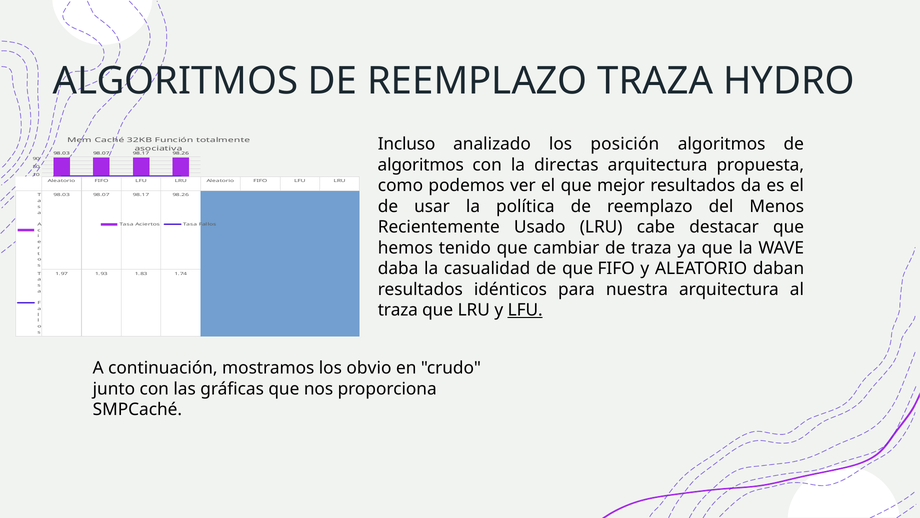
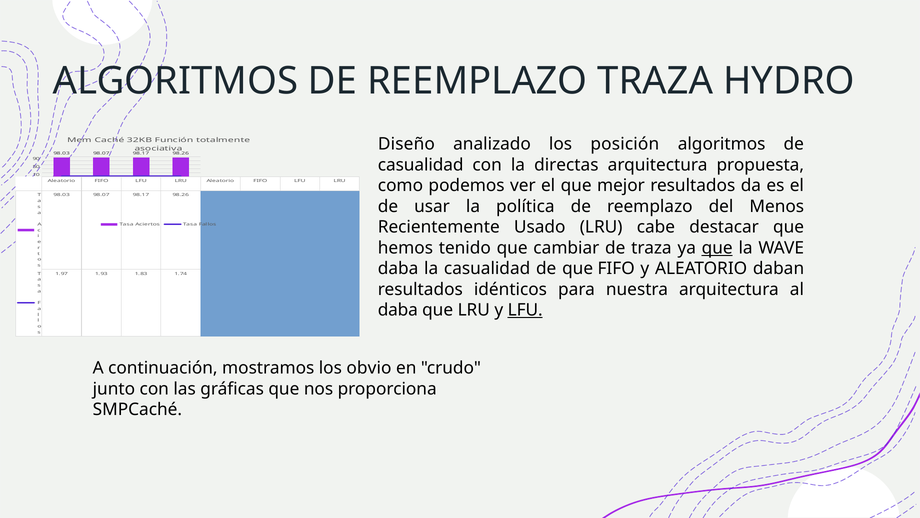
Incluso: Incluso -> Diseño (406, 144)
algoritmos: algoritmos -> casualidad (421, 165)
que underline: none -> present (717, 248)
traza: traza -> daba (398, 310)
